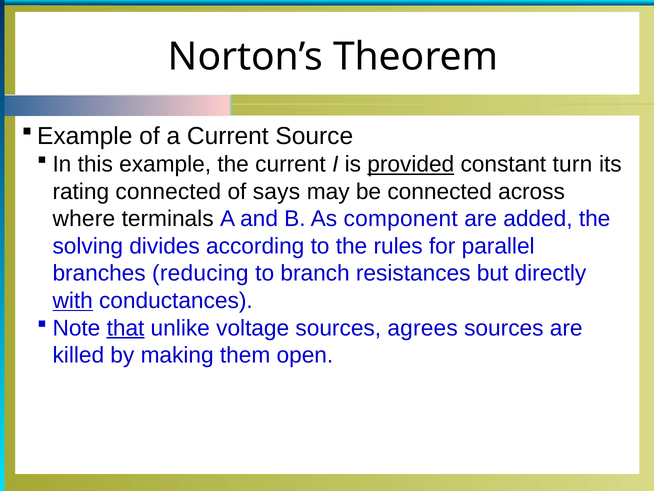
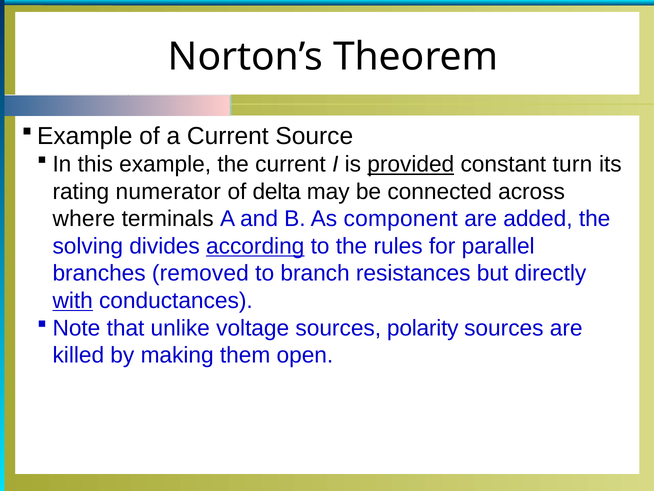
rating connected: connected -> numerator (168, 191)
says: says -> delta (277, 191)
according underline: none -> present (255, 246)
reducing: reducing -> removed (200, 273)
that underline: present -> none (126, 328)
agrees: agrees -> polarity (423, 328)
